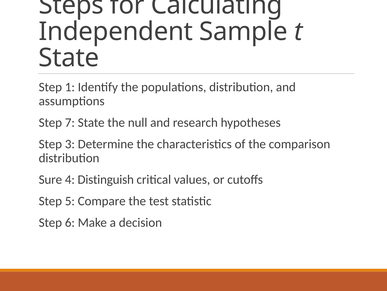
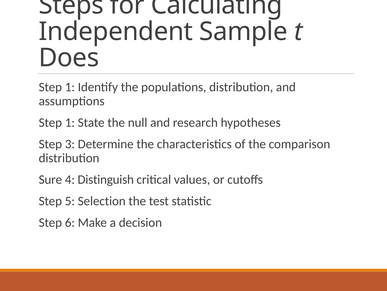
State: State -> Does (69, 58)
7: 7 -> 1 (70, 122)
Compare: Compare -> Selection (102, 201)
